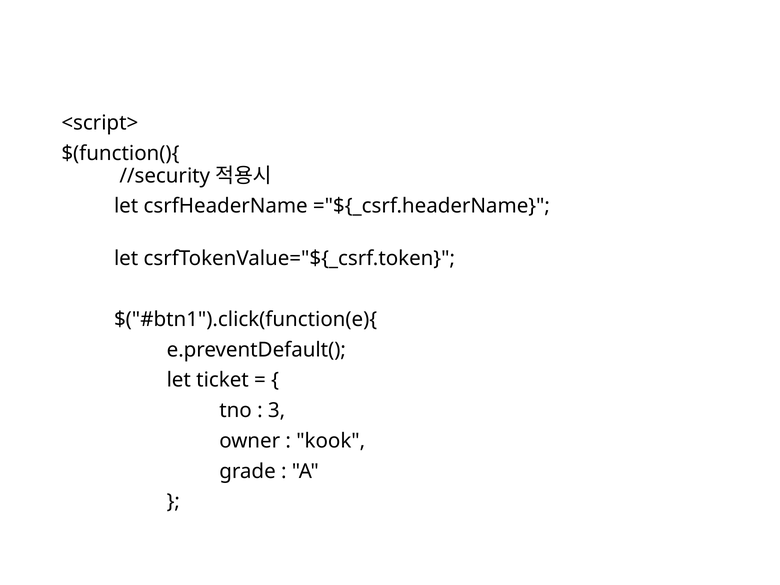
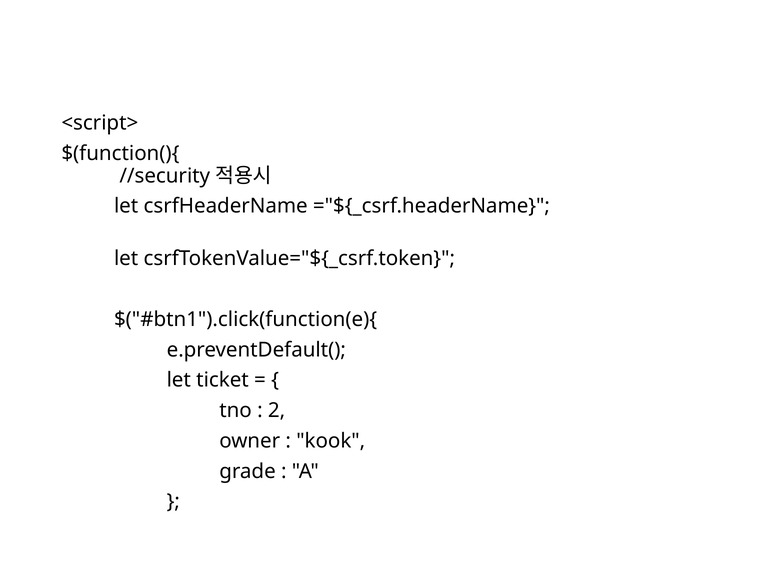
3: 3 -> 2 (277, 411)
